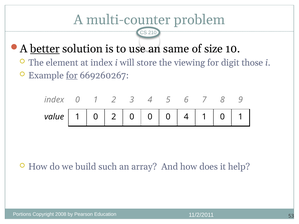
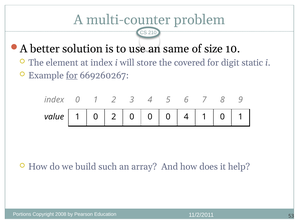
better underline: present -> none (45, 49)
viewing: viewing -> covered (190, 63)
those: those -> static (252, 63)
